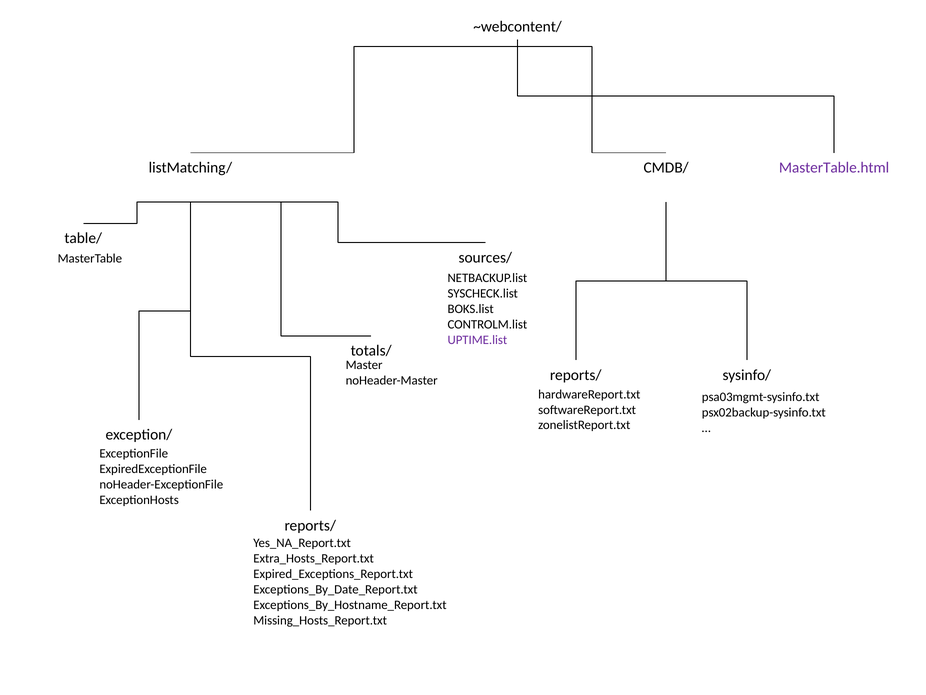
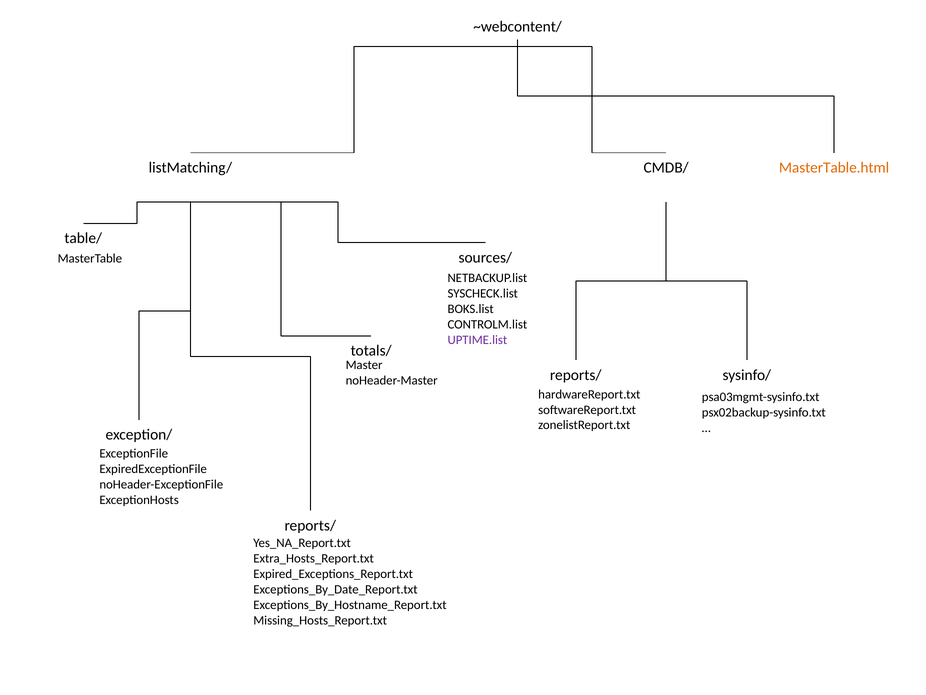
MasterTable.html colour: purple -> orange (834, 168)
